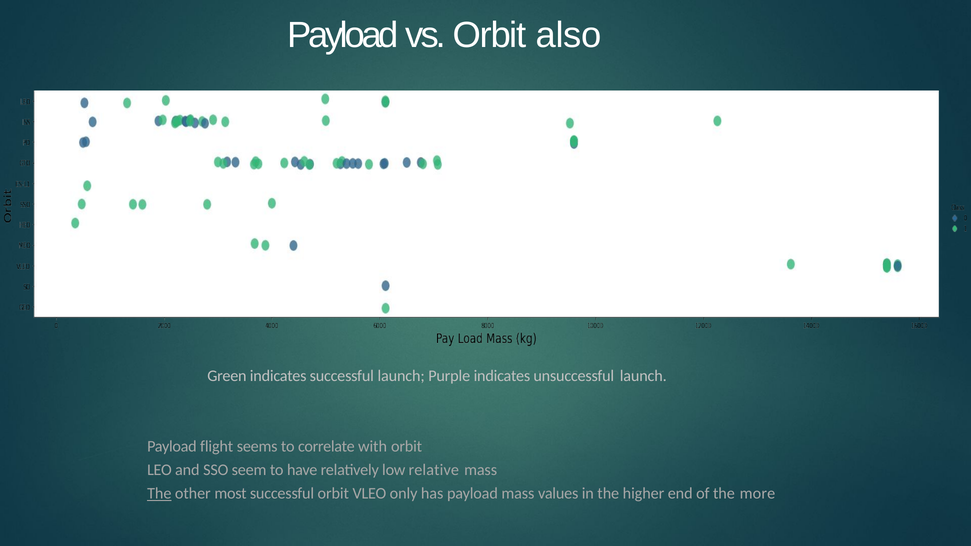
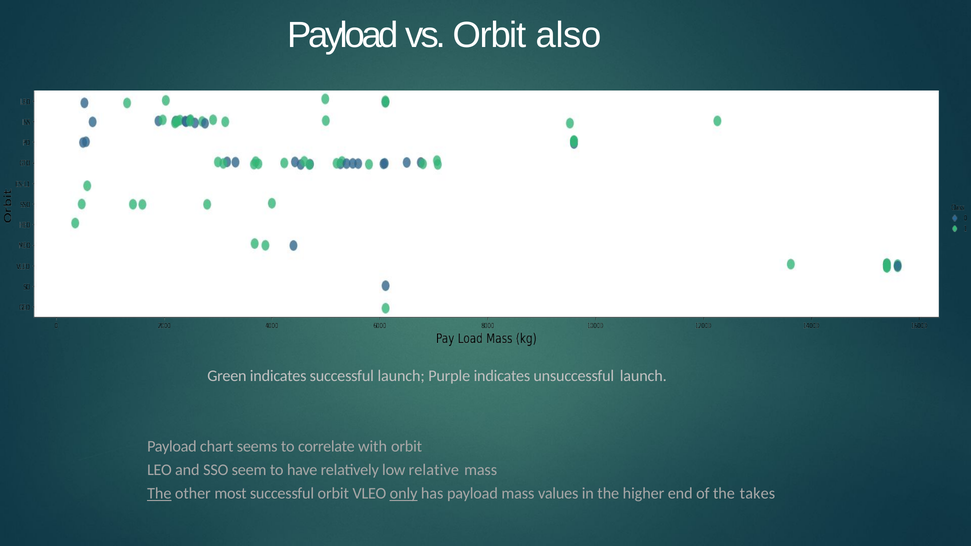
flight: flight -> chart (217, 447)
only underline: none -> present (404, 494)
more: more -> takes (757, 494)
